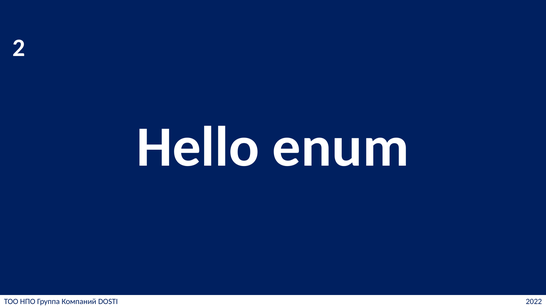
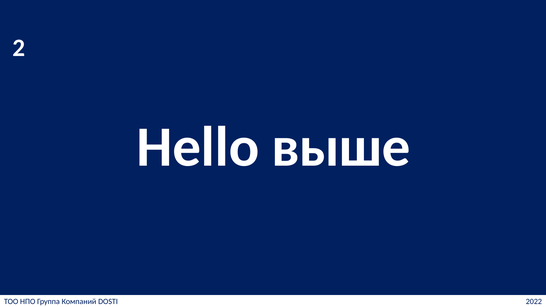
enum: enum -> выше (341, 147)
